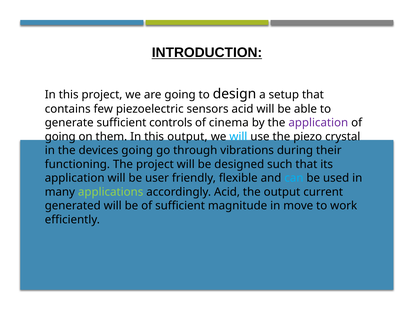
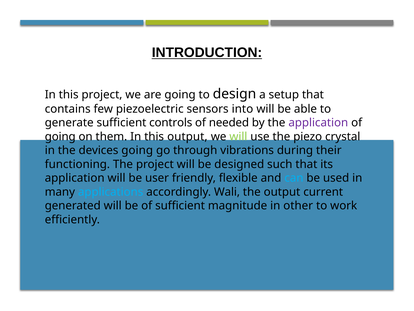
sensors acid: acid -> into (242, 109)
cinema: cinema -> needed (229, 123)
will colour: light blue -> light green (238, 136)
applications colour: light green -> light blue (111, 192)
accordingly Acid: Acid -> Wali (227, 192)
move: move -> other (298, 205)
